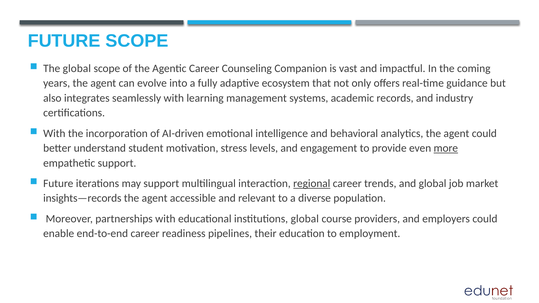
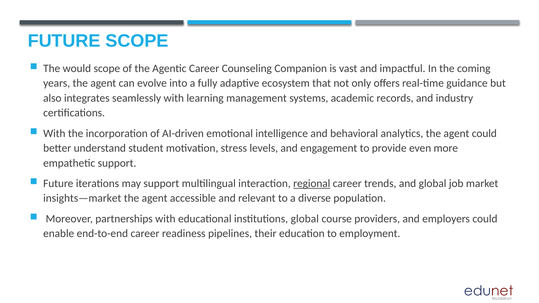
The global: global -> would (77, 68)
more underline: present -> none (446, 148)
insights—records: insights—records -> insights—market (82, 198)
